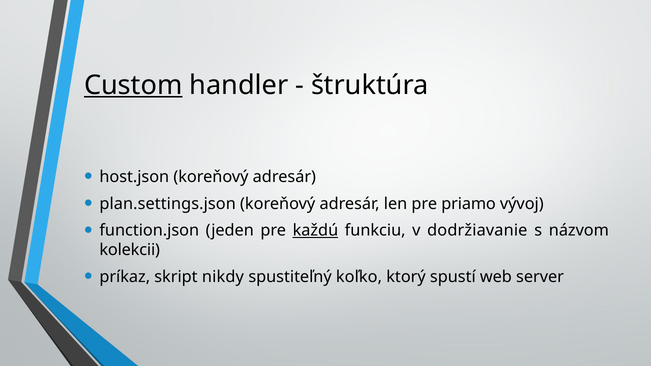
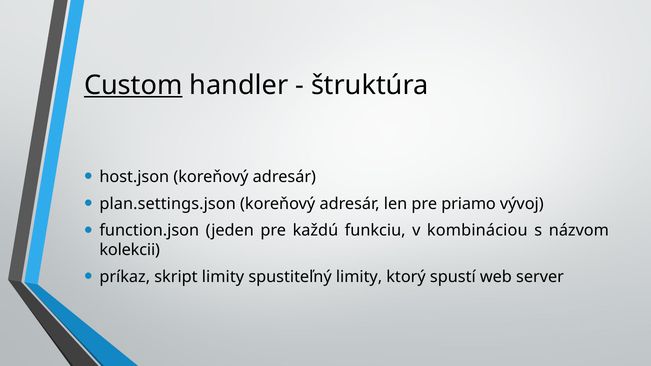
každú underline: present -> none (315, 231)
dodržiavanie: dodržiavanie -> kombináciou (477, 231)
skript nikdy: nikdy -> limity (223, 277)
spustiteľný koľko: koľko -> limity (359, 277)
